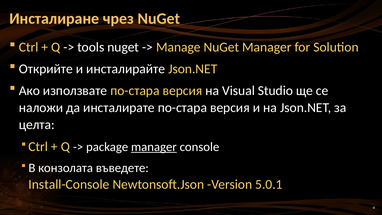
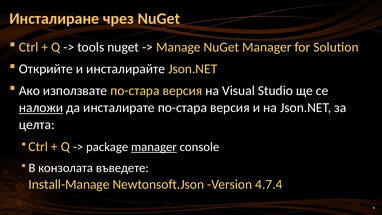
наложи underline: none -> present (41, 108)
Install-Console: Install-Console -> Install-Manage (69, 184)
5.0.1: 5.0.1 -> 4.7.4 (269, 184)
